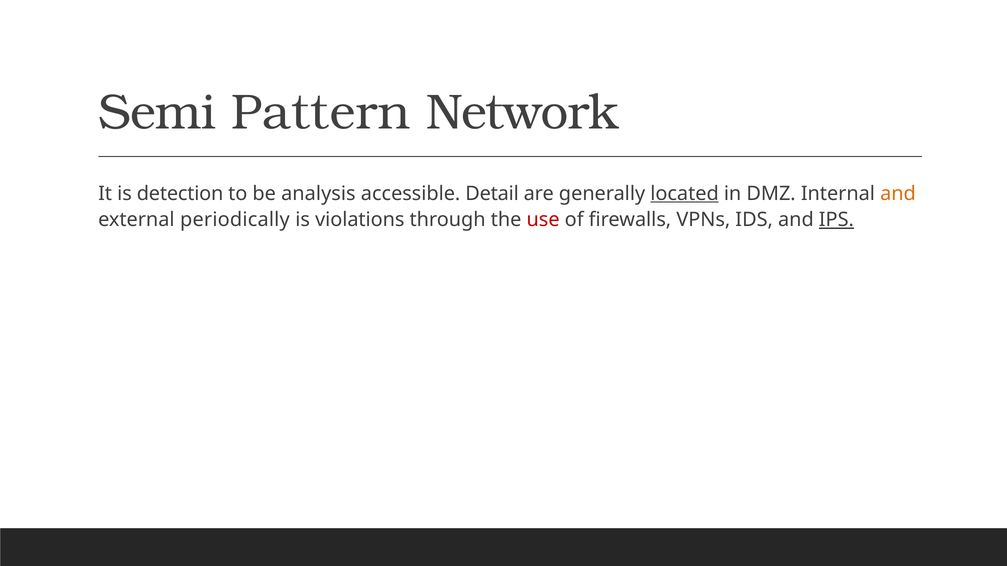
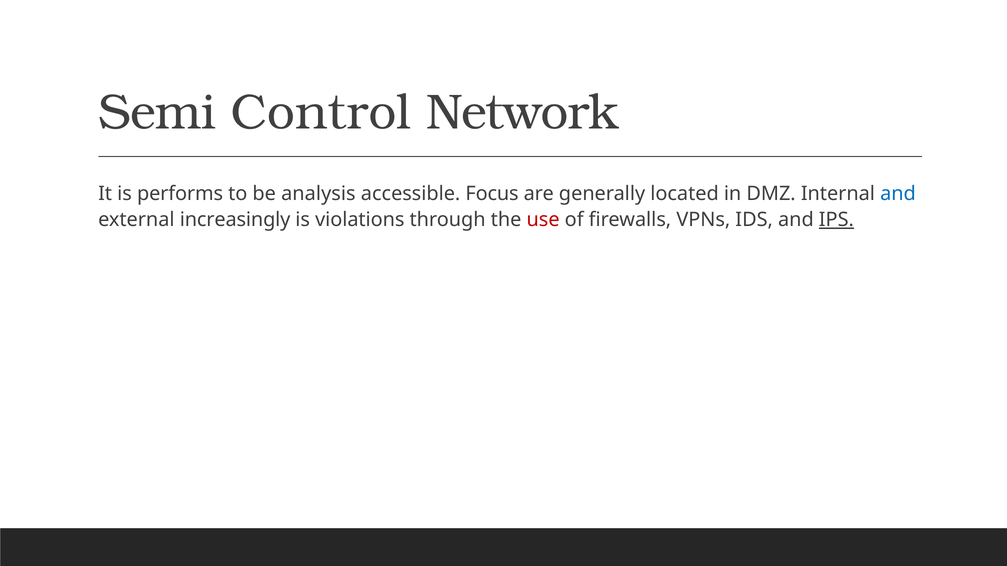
Pattern: Pattern -> Control (321, 113)
detection: detection -> performs (180, 194)
Detail: Detail -> Focus (492, 194)
located underline: present -> none (685, 194)
and colour: orange -> blue (898, 194)
periodically: periodically -> increasingly (235, 220)
